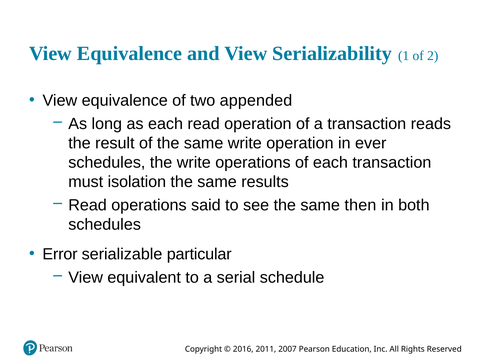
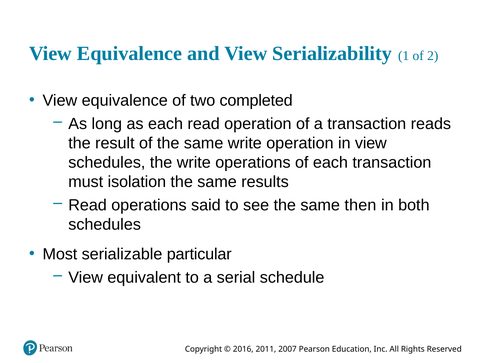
appended: appended -> completed (256, 100)
in ever: ever -> view (371, 143)
Error: Error -> Most (60, 254)
